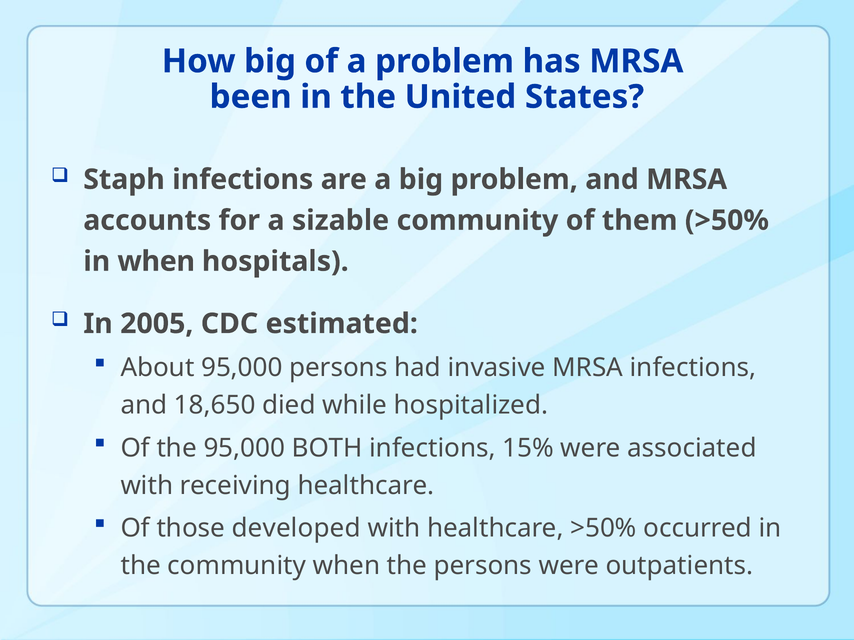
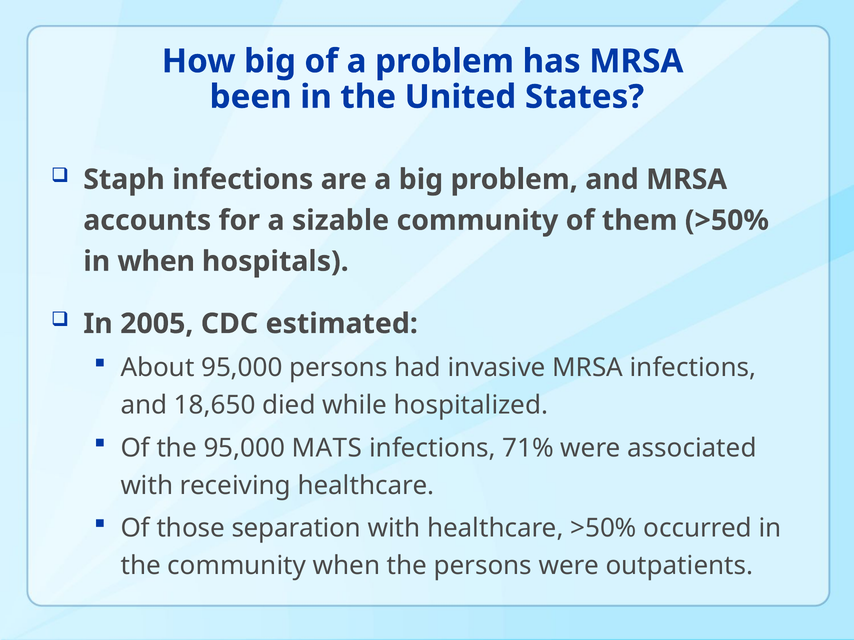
BOTH: BOTH -> MATS (327, 448)
15%: 15% -> 71% (528, 448)
developed: developed -> separation (296, 529)
